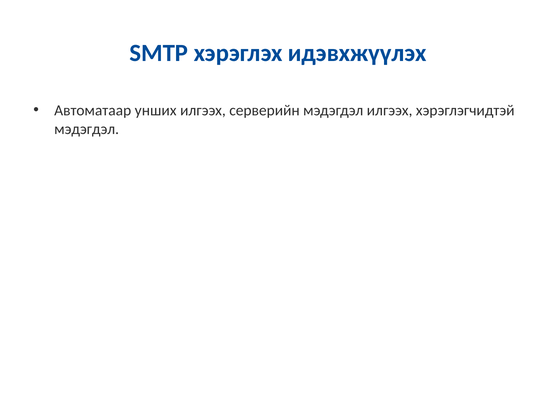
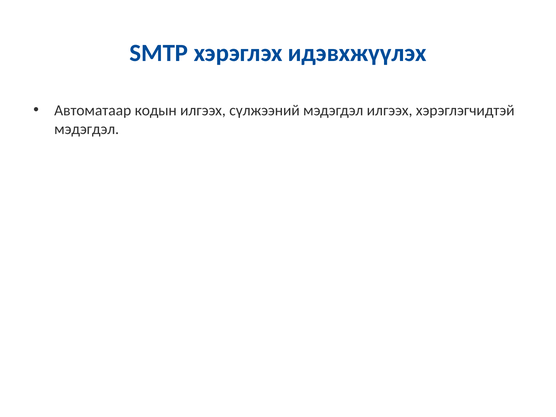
унших: унших -> кодын (156, 110)
серверийн: серверийн -> сүлжээний (264, 110)
